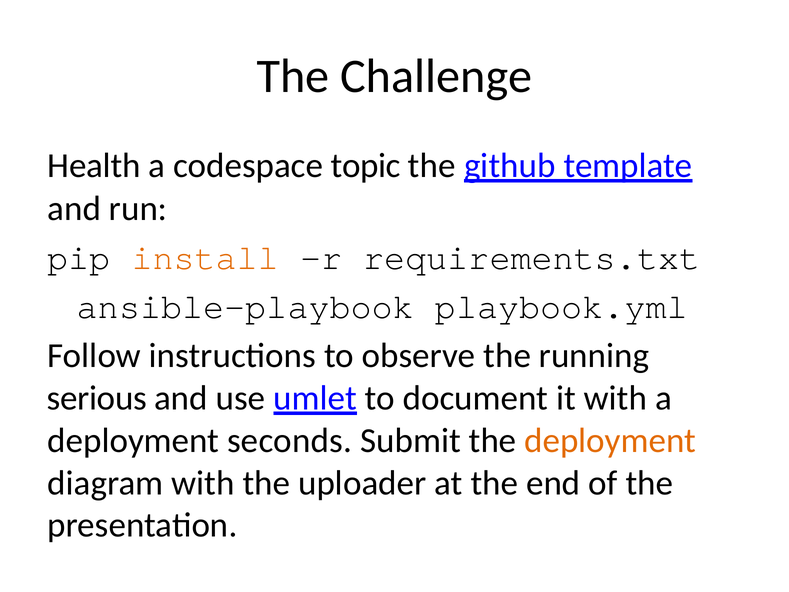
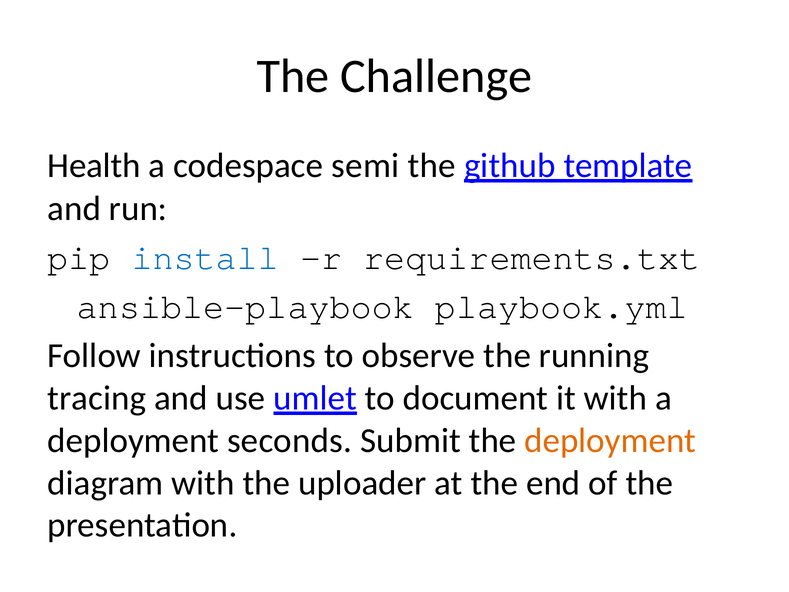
topic: topic -> semi (365, 166)
install colour: orange -> blue (205, 257)
serious: serious -> tracing (97, 398)
